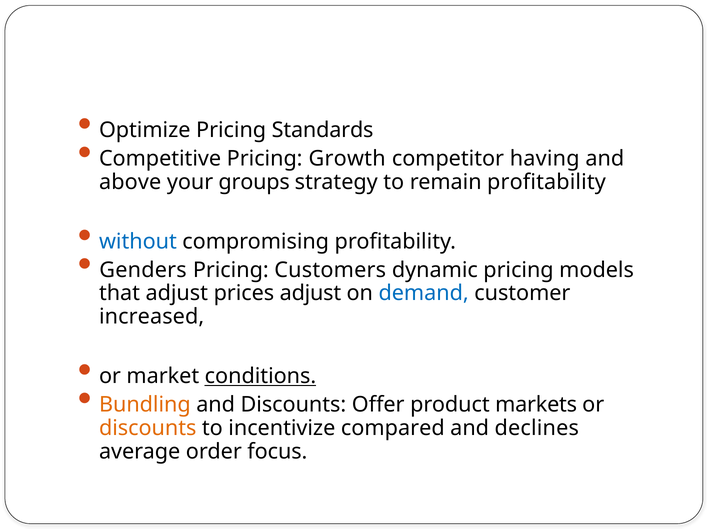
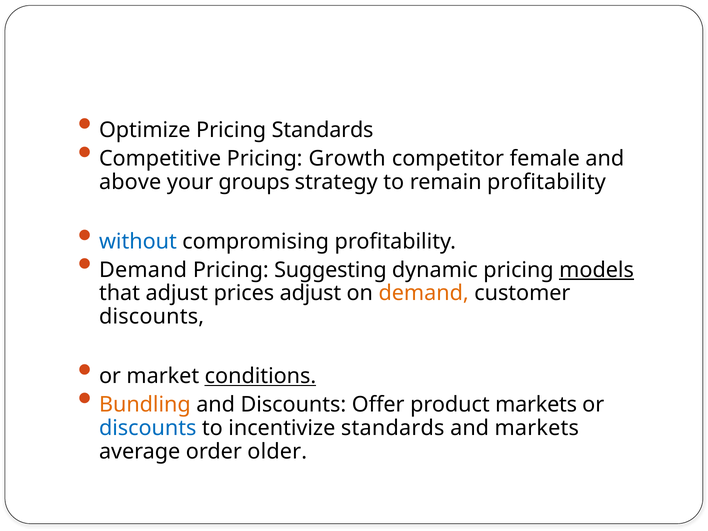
having: having -> female (545, 159)
Genders: Genders -> Demand (143, 270)
Customers: Customers -> Suggesting (330, 270)
models underline: none -> present (597, 270)
demand colour: blue -> orange (424, 293)
increased: increased -> discounts (152, 317)
discounts colour: orange -> blue (148, 428)
incentivize compared: compared -> standards (393, 428)
and declines: declines -> markets (537, 428)
focus: focus -> older (277, 451)
